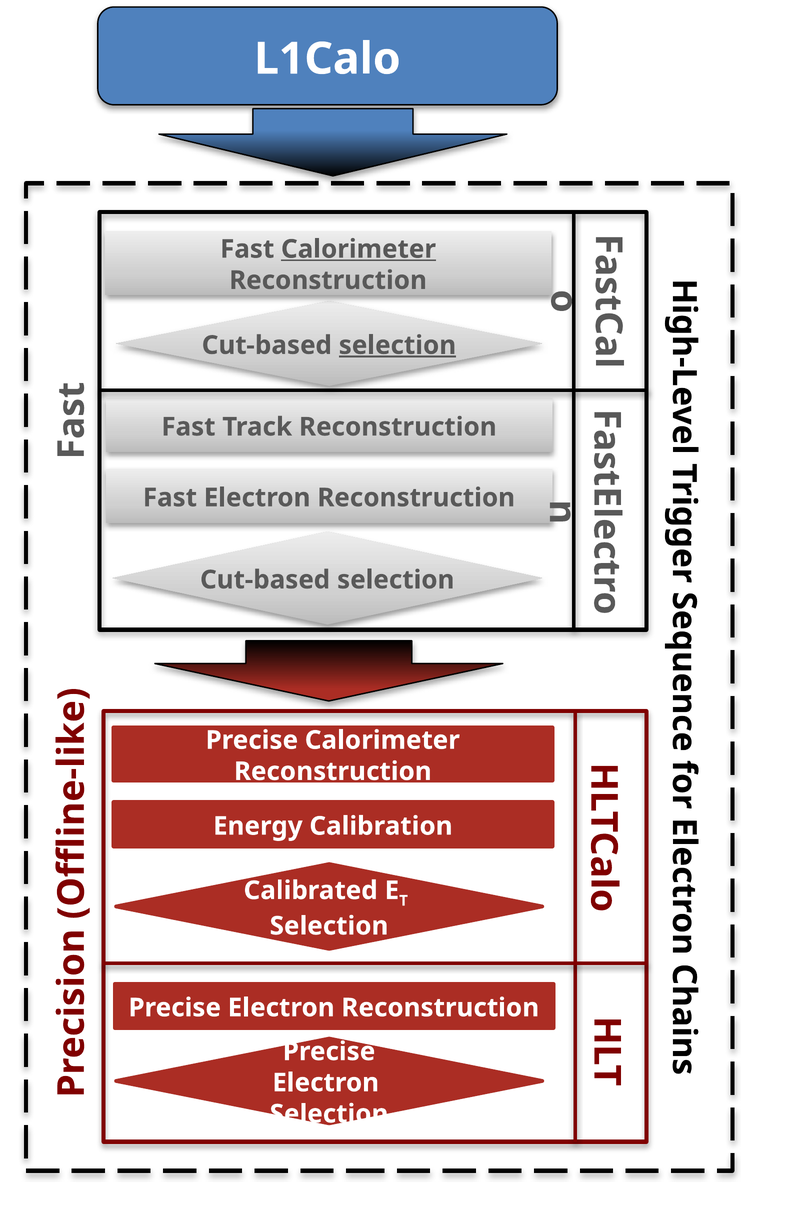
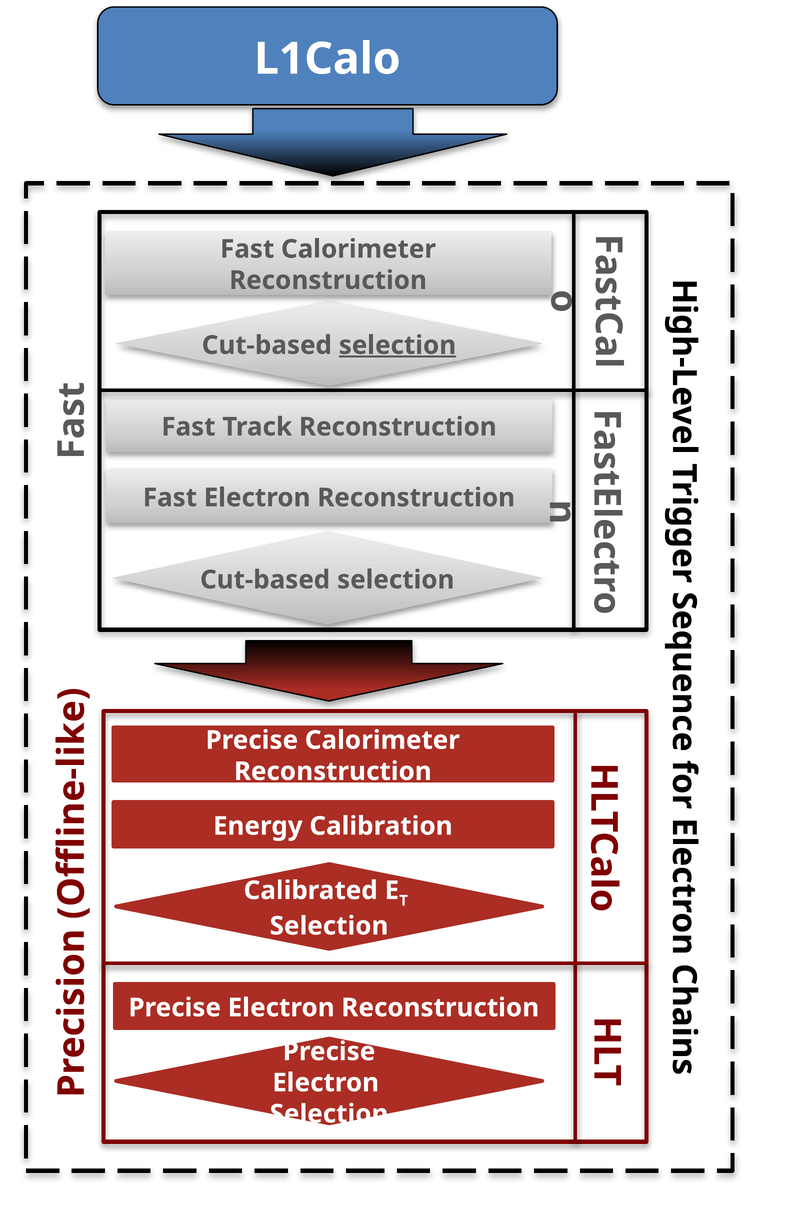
Calorimeter underline: present -> none (358, 249)
